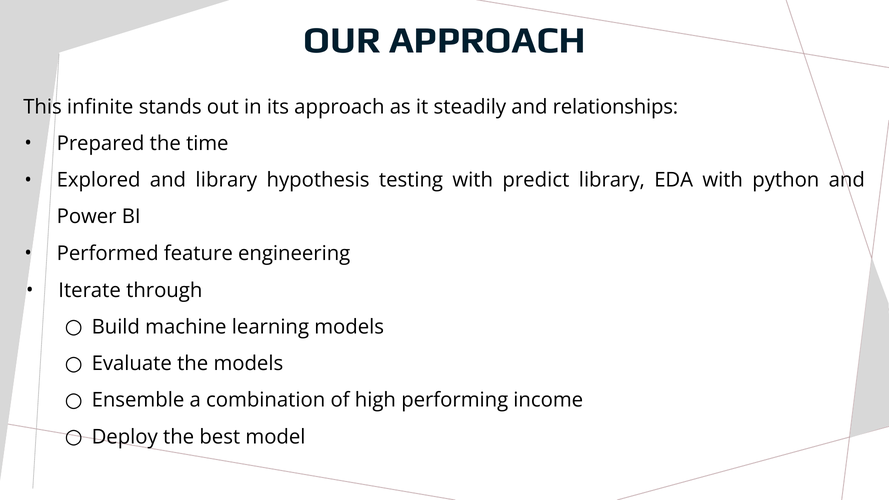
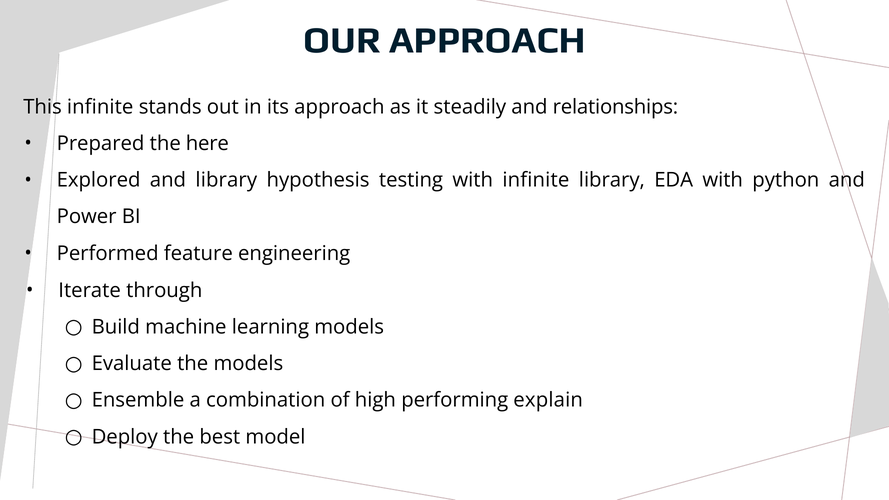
time: time -> here (207, 143)
with predict: predict -> infinite (536, 180)
income: income -> explain (548, 400)
